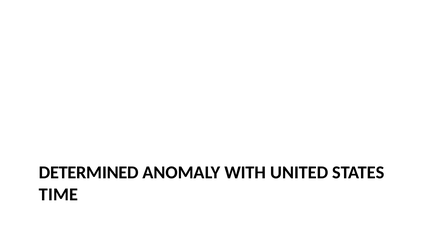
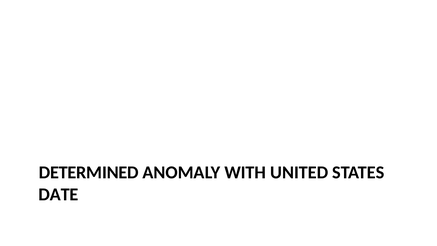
TIME: TIME -> DATE (59, 194)
